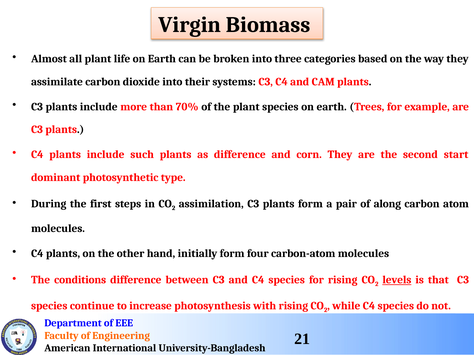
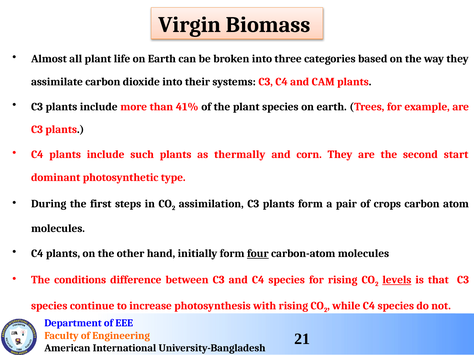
70%: 70% -> 41% (187, 107)
as difference: difference -> thermally (240, 155)
along: along -> crops (387, 204)
four underline: none -> present (258, 254)
